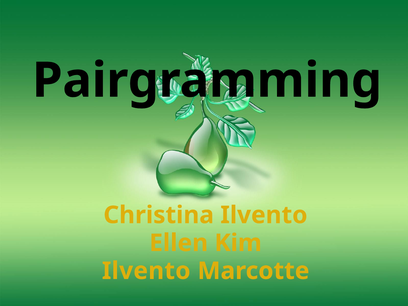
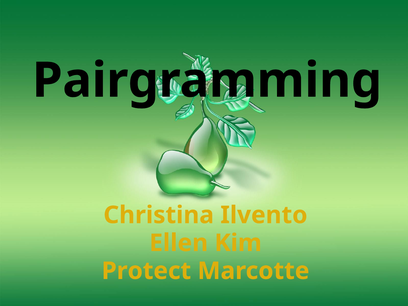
Ilvento: Ilvento -> Protect (146, 271)
